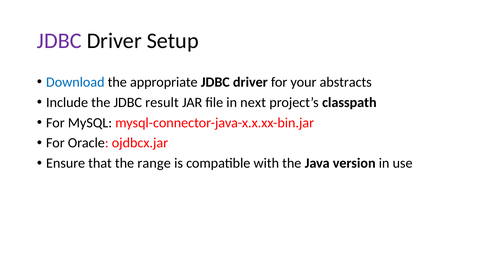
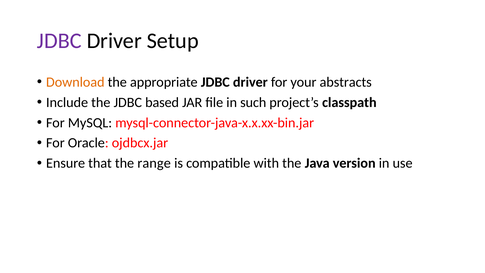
Download colour: blue -> orange (75, 82)
result: result -> based (162, 102)
next: next -> such (253, 102)
